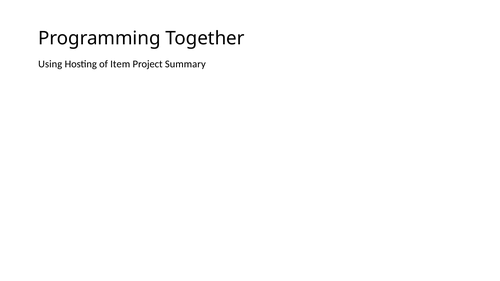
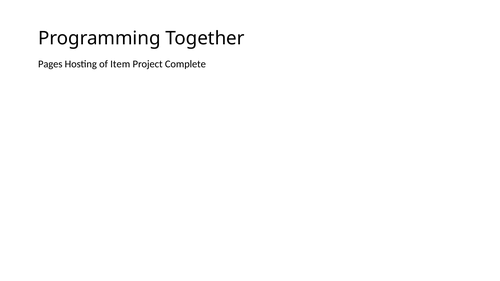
Using: Using -> Pages (50, 64)
Summary: Summary -> Complete (185, 64)
